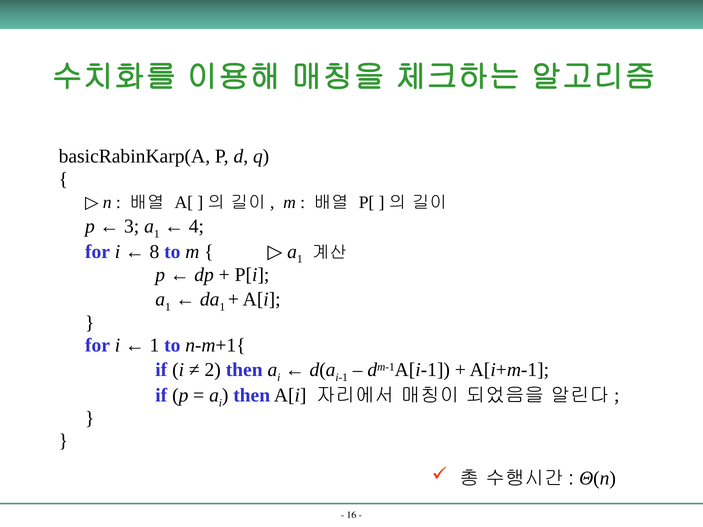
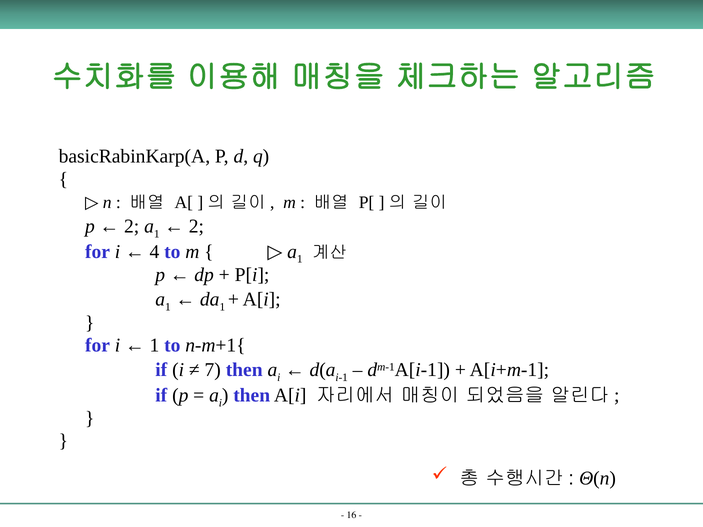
3: 3 -> 2 (132, 227)
4: 4 -> 2 (196, 227)
8: 8 -> 4 (154, 252)
2: 2 -> 7 (213, 370)
